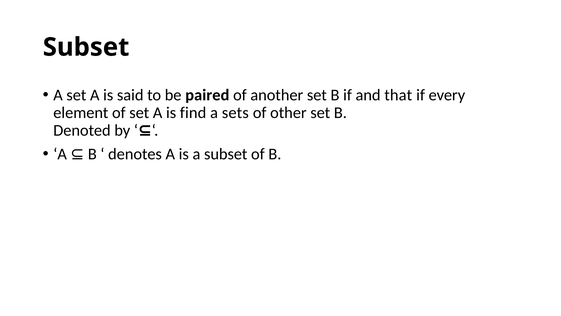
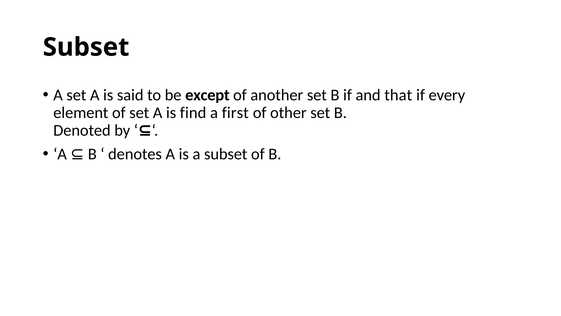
paired: paired -> except (207, 95)
sets: sets -> first (235, 113)
